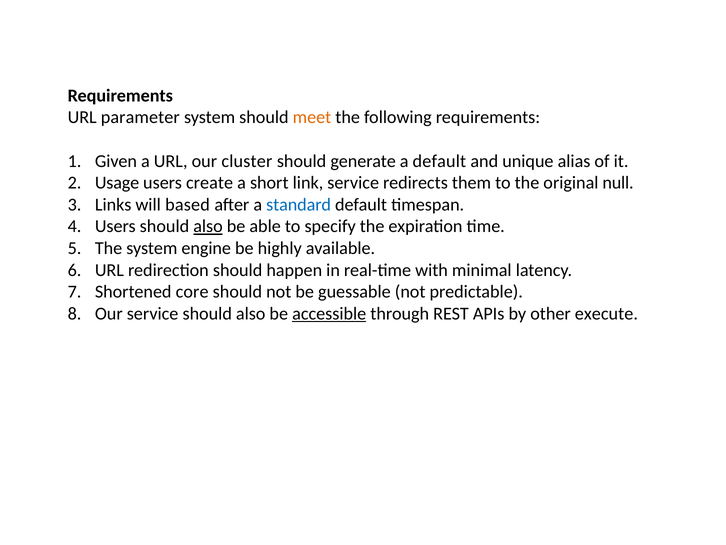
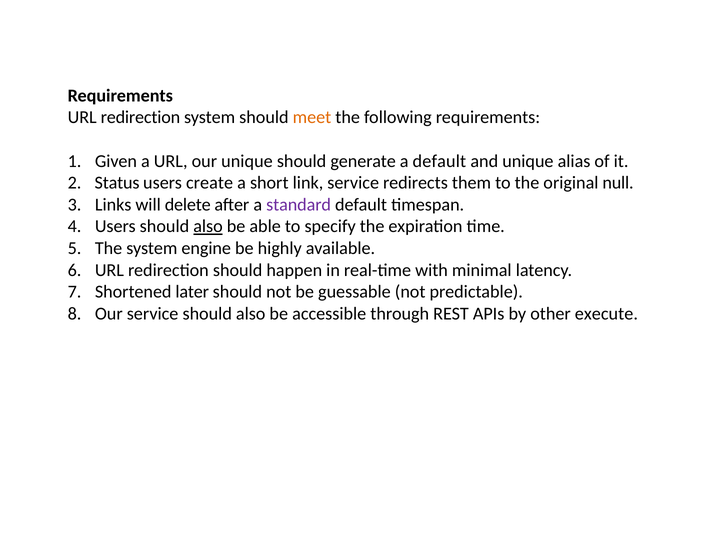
parameter: parameter -> redirection (140, 117)
our cluster: cluster -> unique (247, 161)
Usage: Usage -> Status (117, 183)
based: based -> delete (188, 204)
standard colour: blue -> purple (299, 204)
core: core -> later (192, 292)
accessible underline: present -> none (329, 313)
